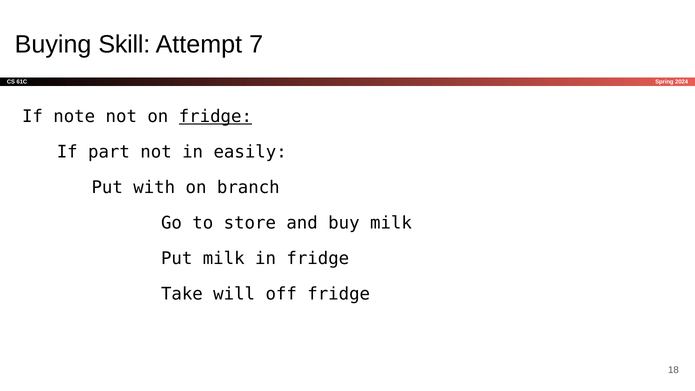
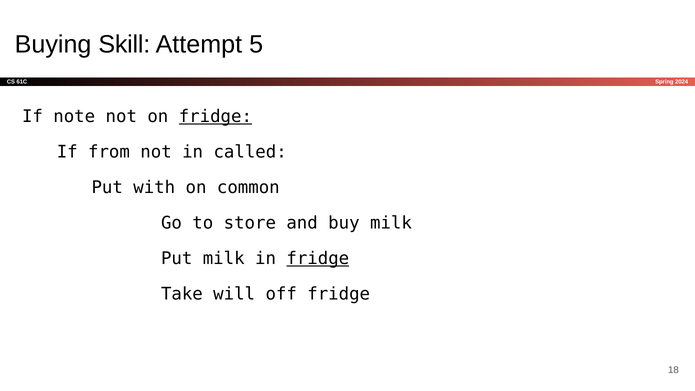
7: 7 -> 5 (256, 44)
part: part -> from (109, 152)
easily: easily -> called (250, 152)
branch: branch -> common (248, 188)
fridge underline: none -> present (318, 259)
